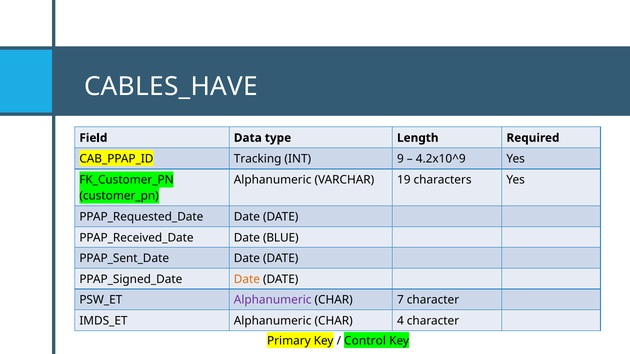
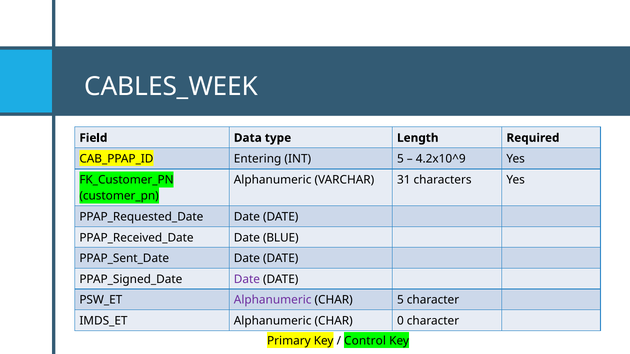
CABLES_HAVE: CABLES_HAVE -> CABLES_WEEK (171, 87)
Tracking: Tracking -> Entering (258, 159)
INT 9: 9 -> 5 (400, 159)
19: 19 -> 31 (404, 180)
Date colour: orange -> purple (247, 280)
CHAR 7: 7 -> 5 (400, 300)
4: 4 -> 0 (400, 321)
